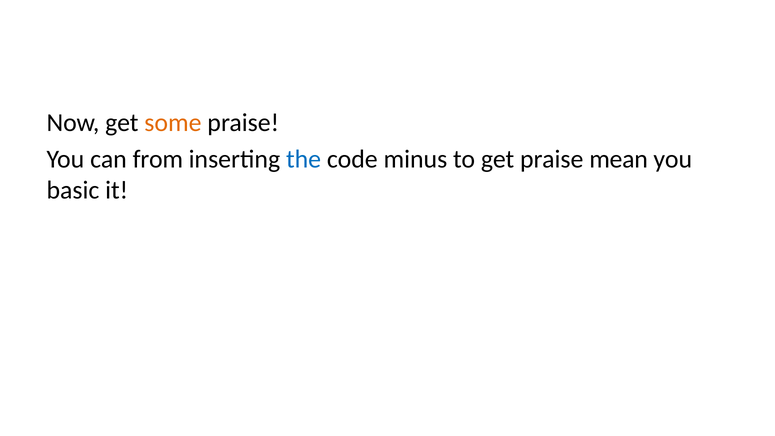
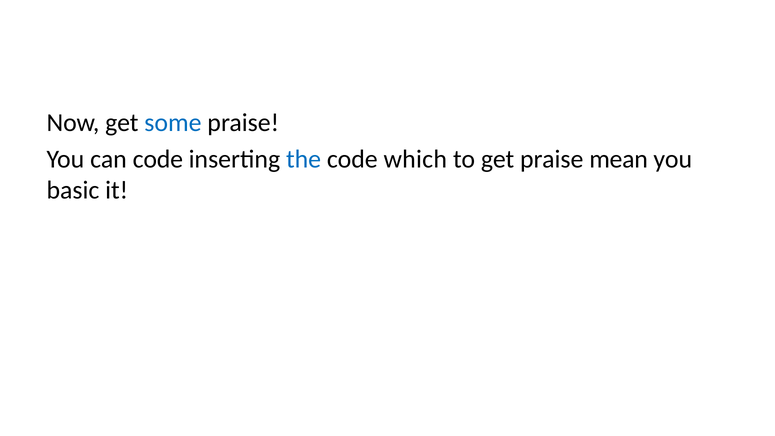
some colour: orange -> blue (173, 123)
can from: from -> code (158, 159)
minus: minus -> which (415, 159)
